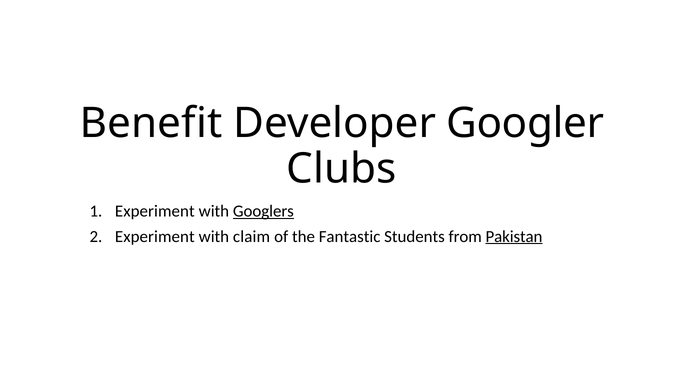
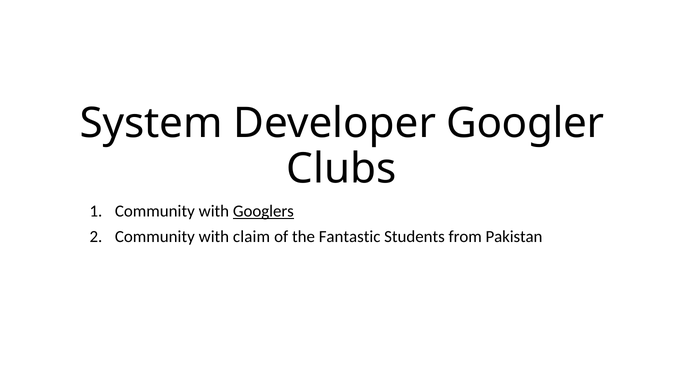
Benefit: Benefit -> System (151, 123)
Experiment: Experiment -> Community (155, 211)
Experiment: Experiment -> Community (155, 237)
Pakistan underline: present -> none (514, 237)
